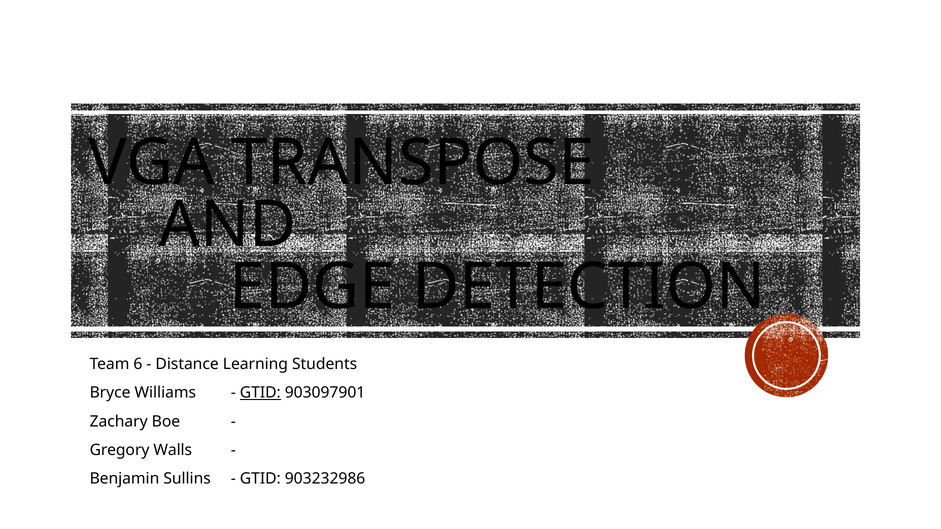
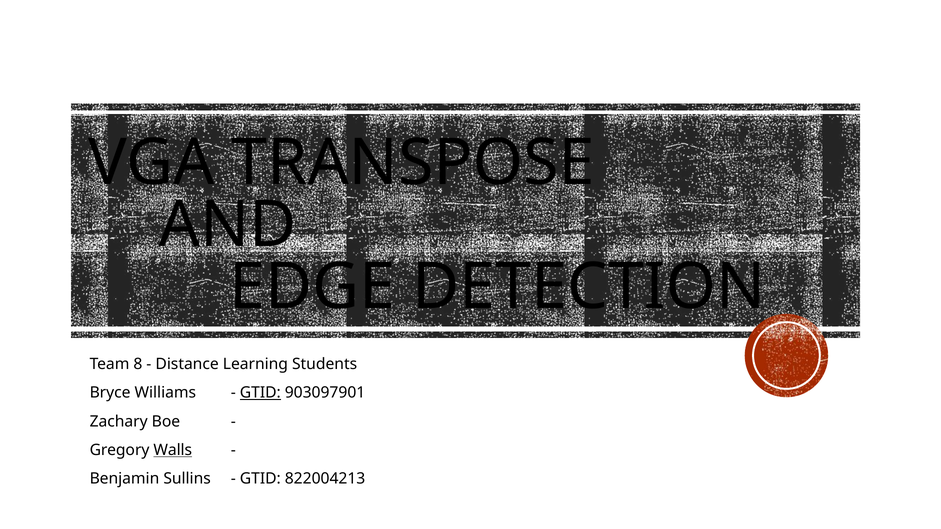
6: 6 -> 8 (138, 364)
Walls underline: none -> present (173, 450)
903232986: 903232986 -> 822004213 (325, 479)
